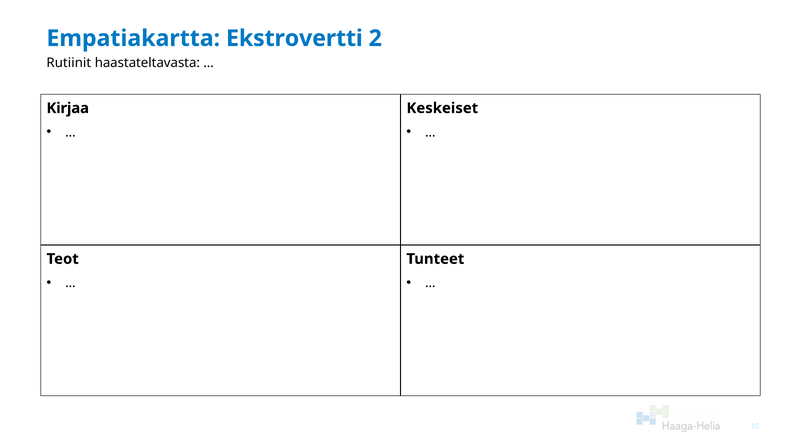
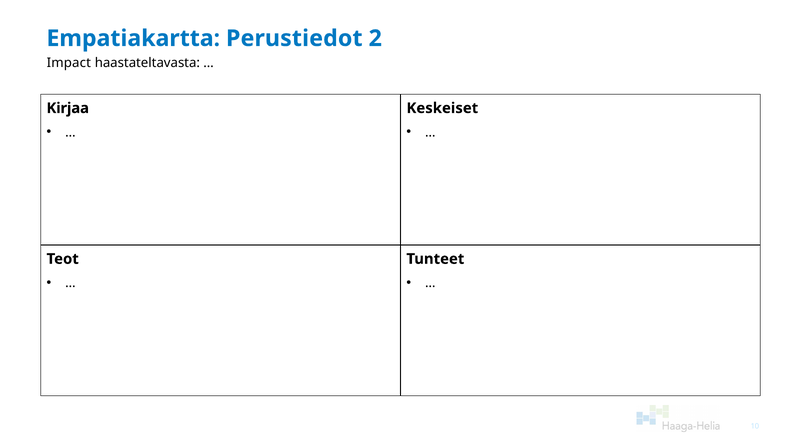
Ekstrovertti: Ekstrovertti -> Perustiedot (294, 38)
Rutiinit: Rutiinit -> Impact (69, 63)
